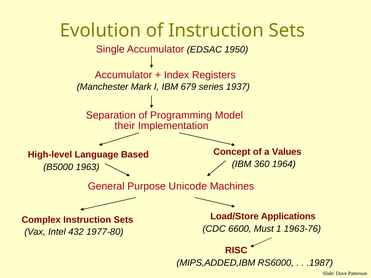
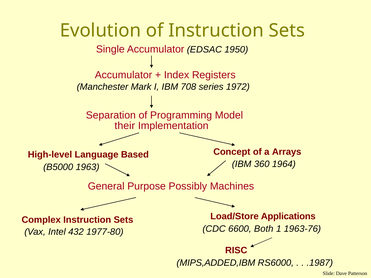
679: 679 -> 708 (188, 87)
1937: 1937 -> 1972 (238, 87)
Values: Values -> Arrays (287, 152)
Unicode: Unicode -> Possibly (188, 186)
Must: Must -> Both (264, 229)
